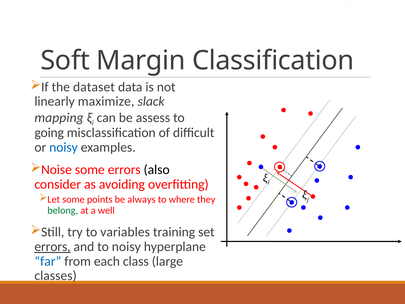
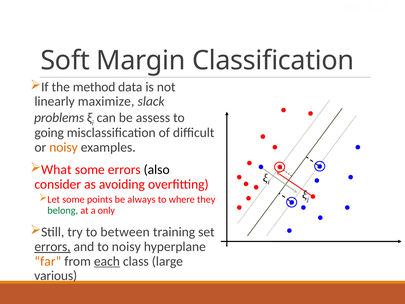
dataset: dataset -> method (94, 87)
mapping: mapping -> problems (59, 118)
noisy colour: blue -> orange (64, 147)
Noise: Noise -> What (56, 170)
well: well -> only (106, 210)
variables: variables -> between (125, 232)
far colour: blue -> orange (48, 261)
each underline: none -> present (107, 261)
classes: classes -> various (56, 276)
